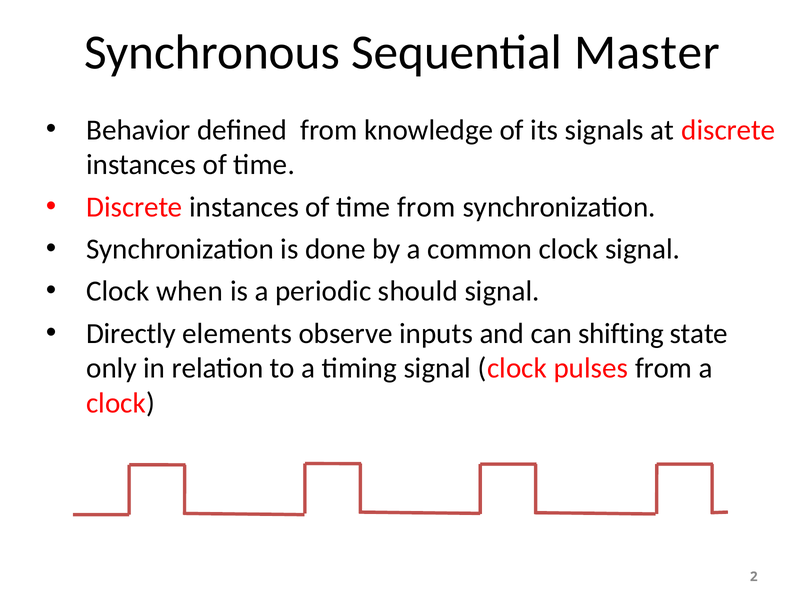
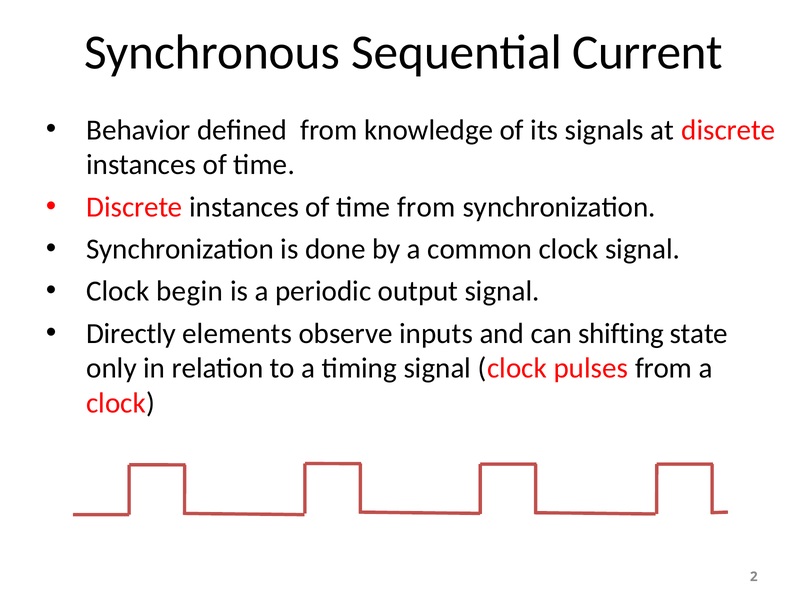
Master: Master -> Current (647, 52)
when: when -> begin (190, 291)
should: should -> output (418, 291)
